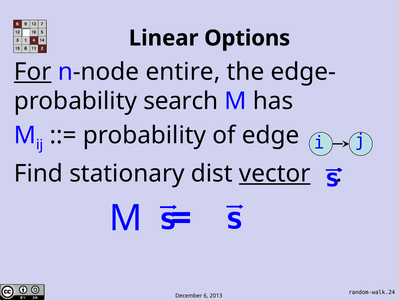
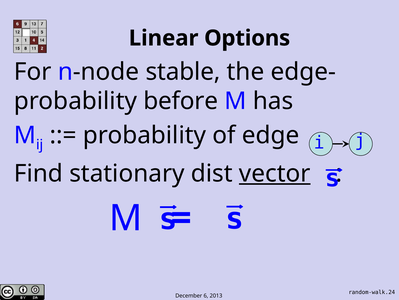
For underline: present -> none (33, 72)
entire: entire -> stable (183, 72)
search: search -> before (181, 101)
